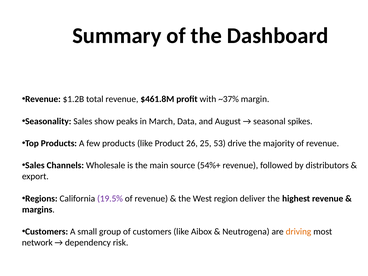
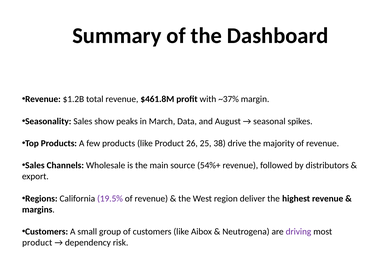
53: 53 -> 38 (220, 143)
driving colour: orange -> purple (298, 232)
network: network -> product (37, 243)
